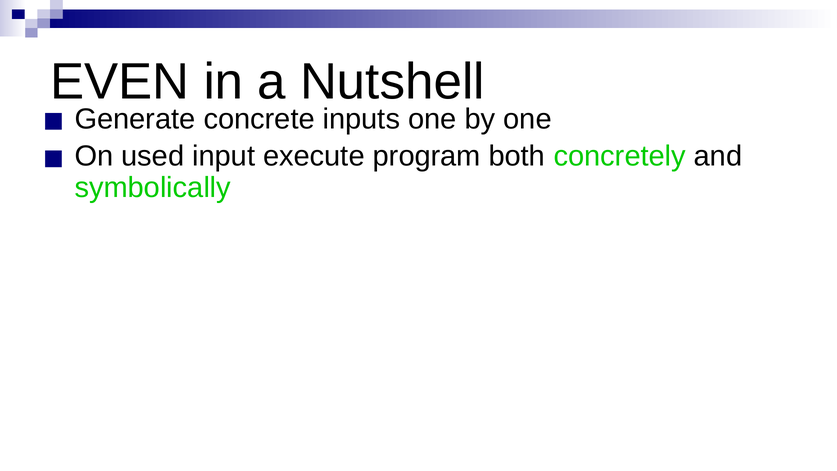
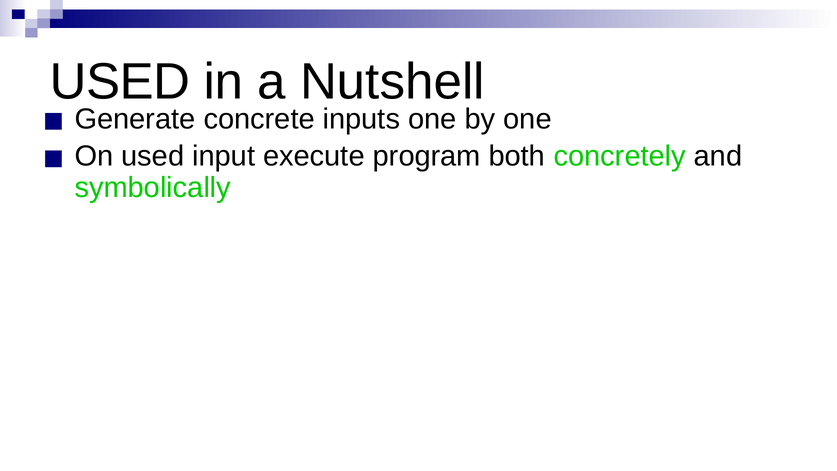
EVEN: EVEN -> USED (120, 82)
